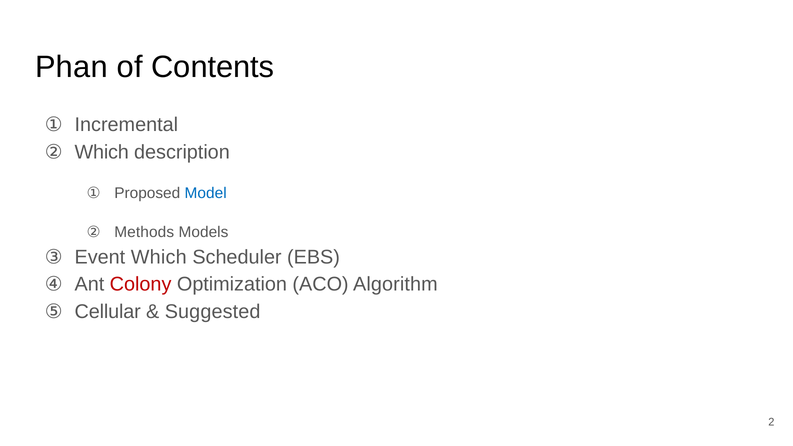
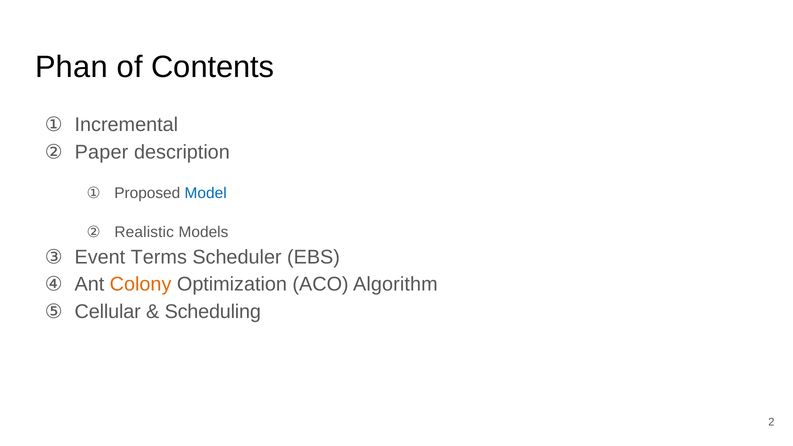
Which: Which -> Paper (101, 152)
Methods: Methods -> Realistic (144, 232)
Event Which: Which -> Terms (159, 257)
Colony colour: red -> orange (141, 284)
Suggested: Suggested -> Scheduling (213, 312)
